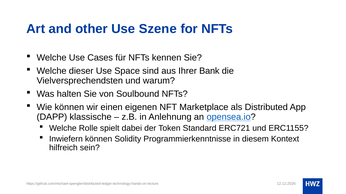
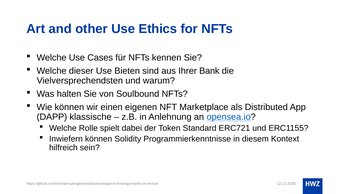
Szene: Szene -> Ethics (158, 29)
Space: Space -> Bieten (127, 71)
